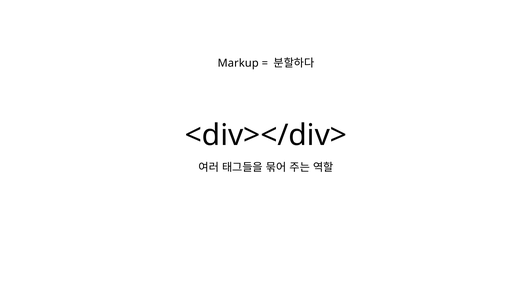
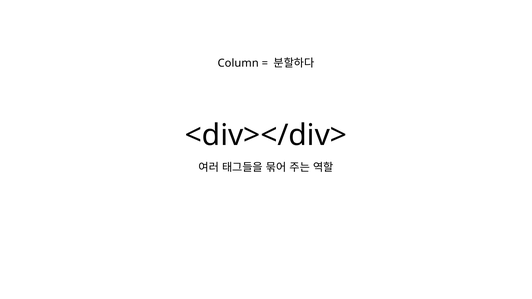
Markup: Markup -> Column (238, 63)
